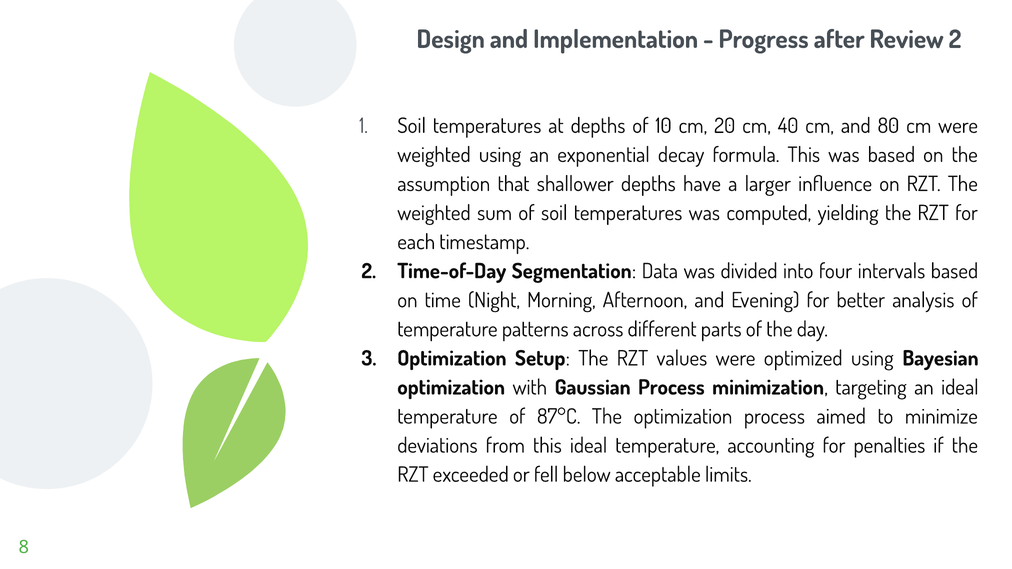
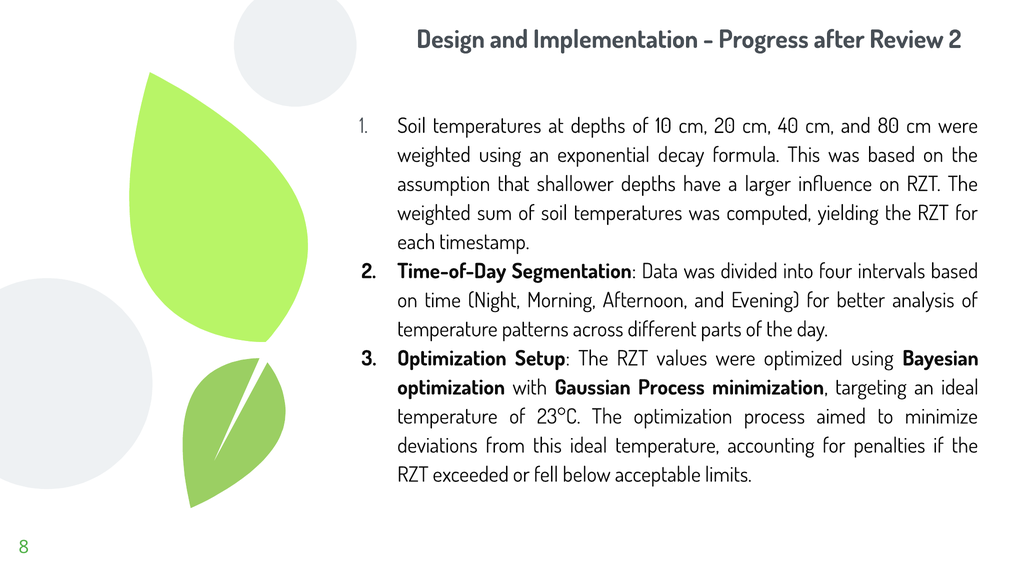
87°C: 87°C -> 23°C (559, 417)
